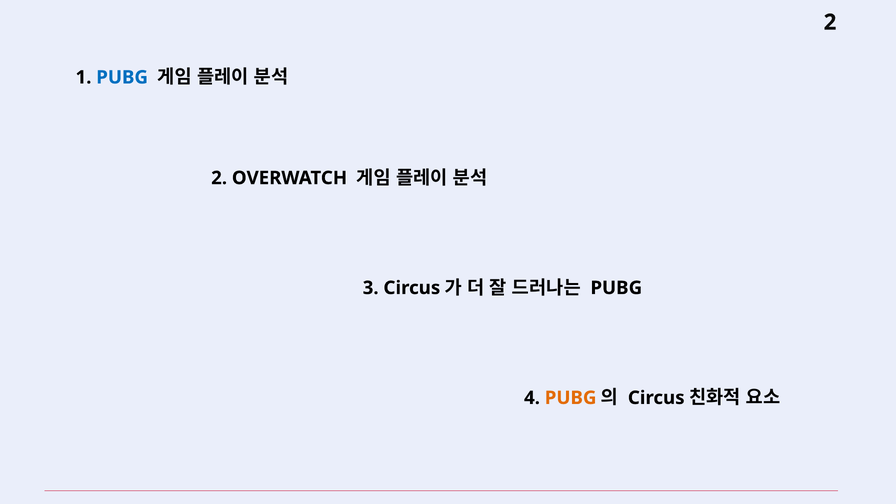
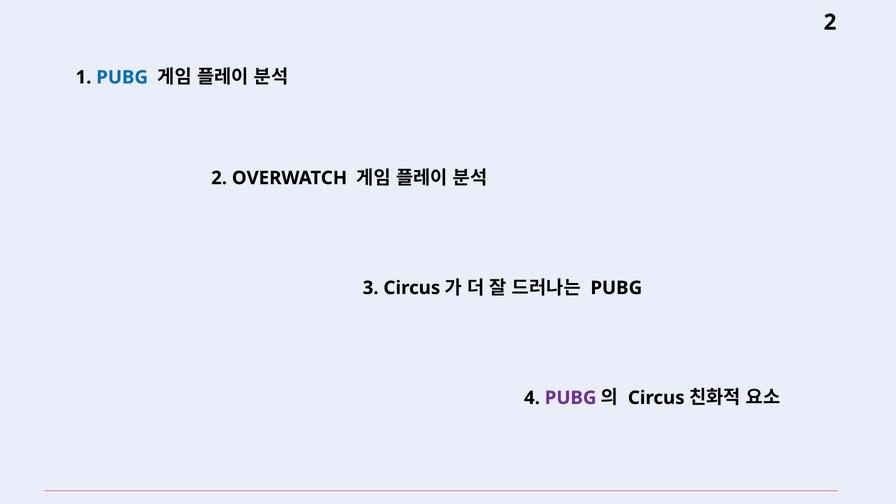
PUBG colour: orange -> purple (571, 398)
